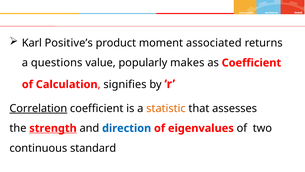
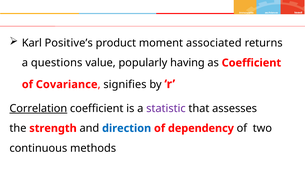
makes: makes -> having (187, 63)
Calculation: Calculation -> Covariance (67, 84)
statistic colour: orange -> purple (166, 108)
strength underline: present -> none (53, 128)
eigenvalues: eigenvalues -> dependency (201, 128)
standard: standard -> methods (93, 148)
